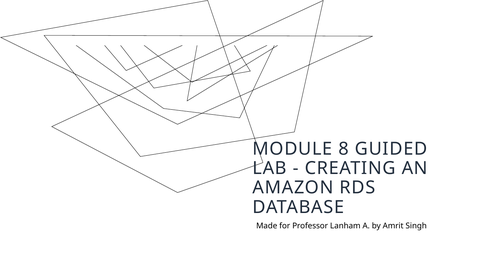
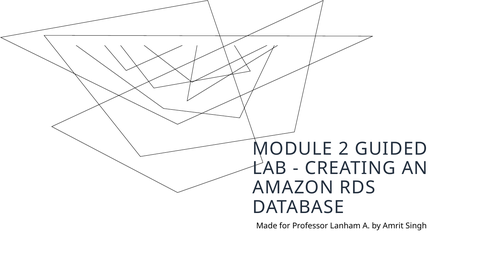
8: 8 -> 2 (344, 149)
